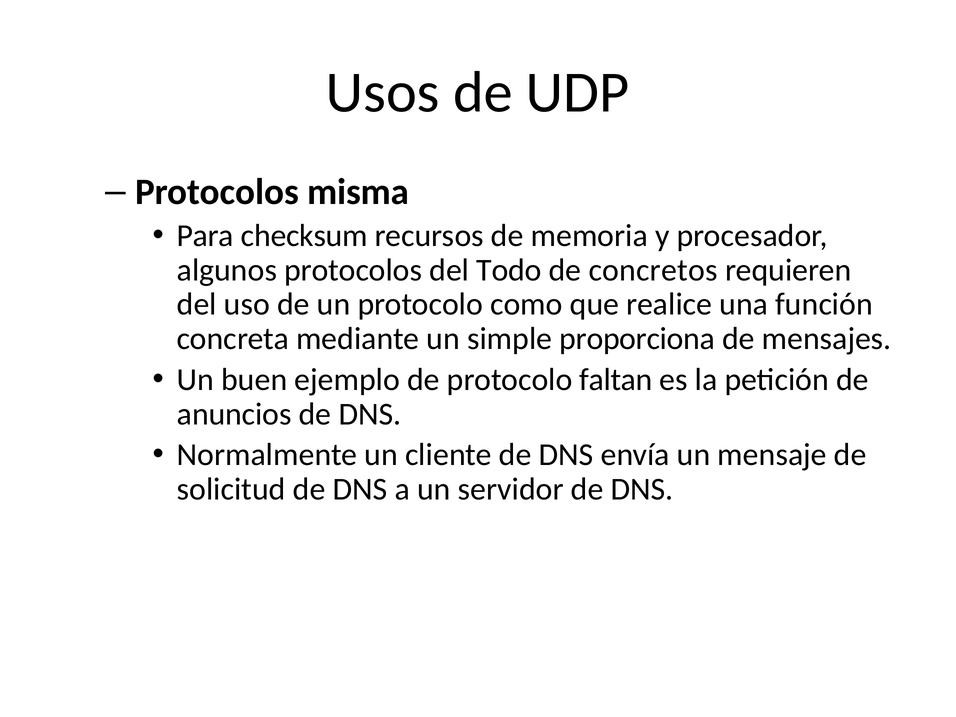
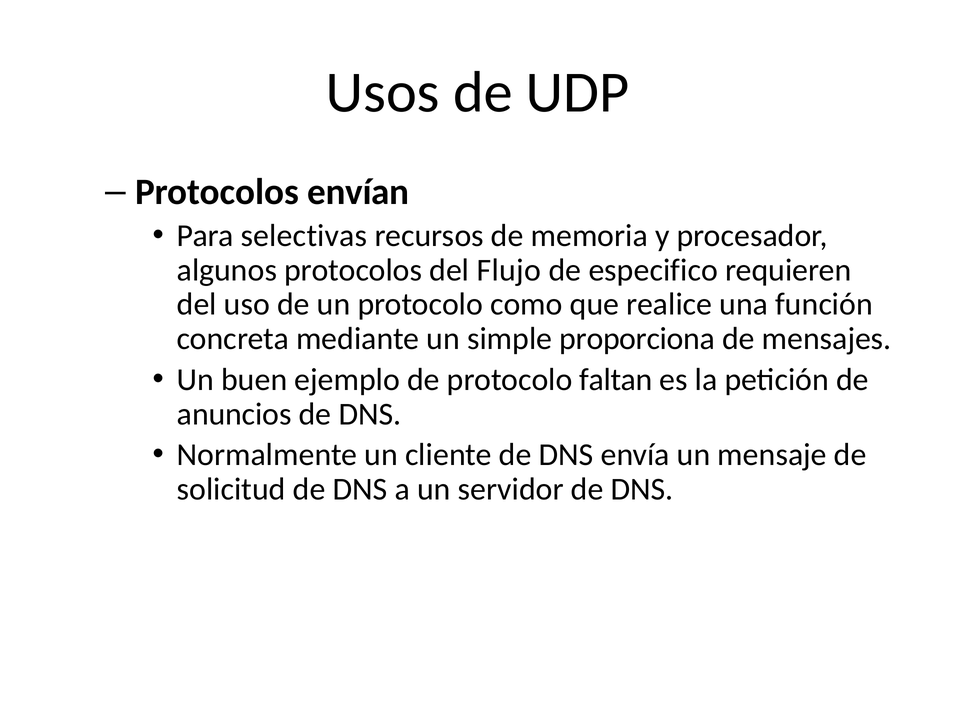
misma: misma -> envían (358, 192)
checksum: checksum -> selectivas (304, 236)
Todo: Todo -> Flujo (509, 270)
concretos: concretos -> especifico (653, 270)
